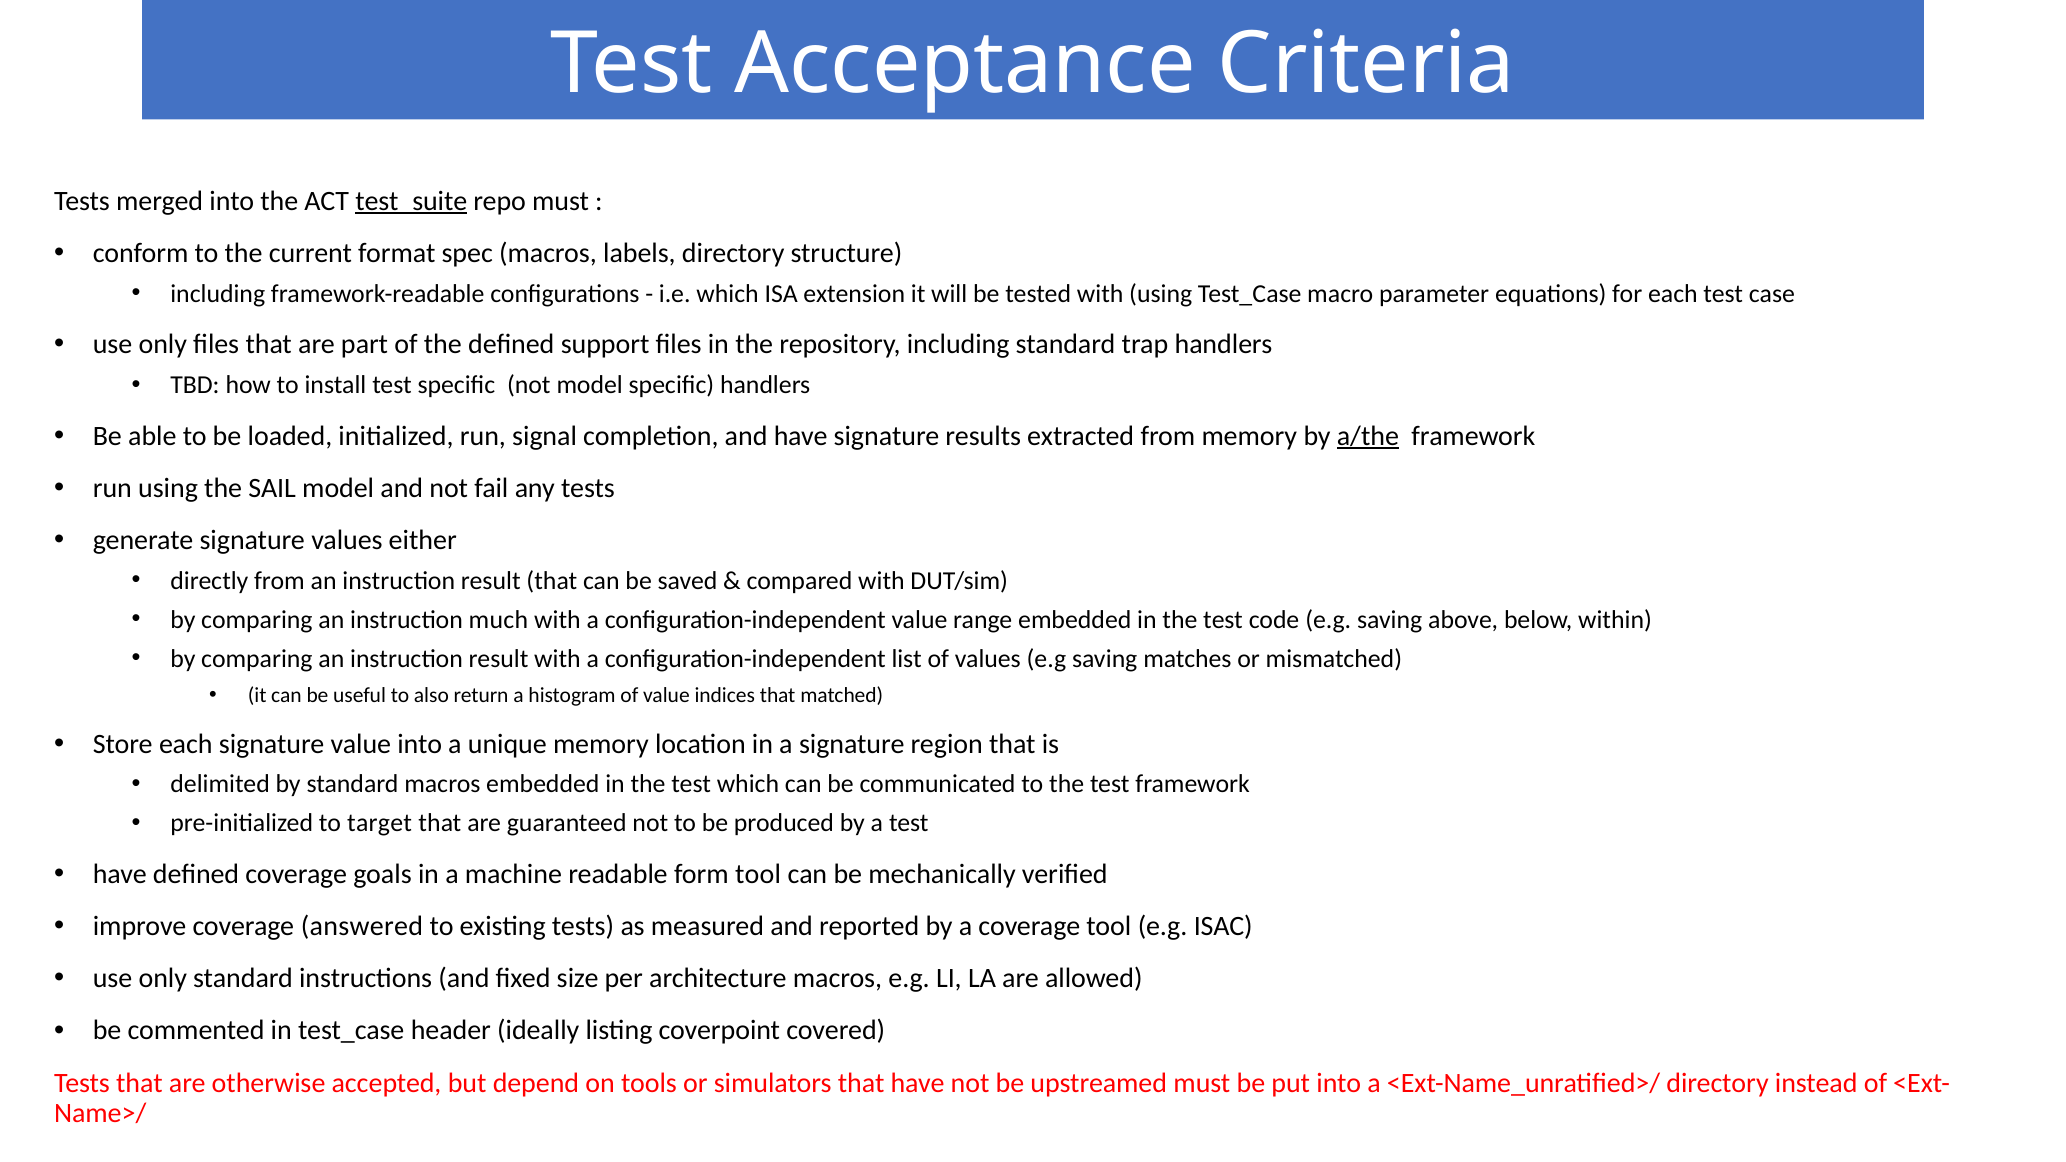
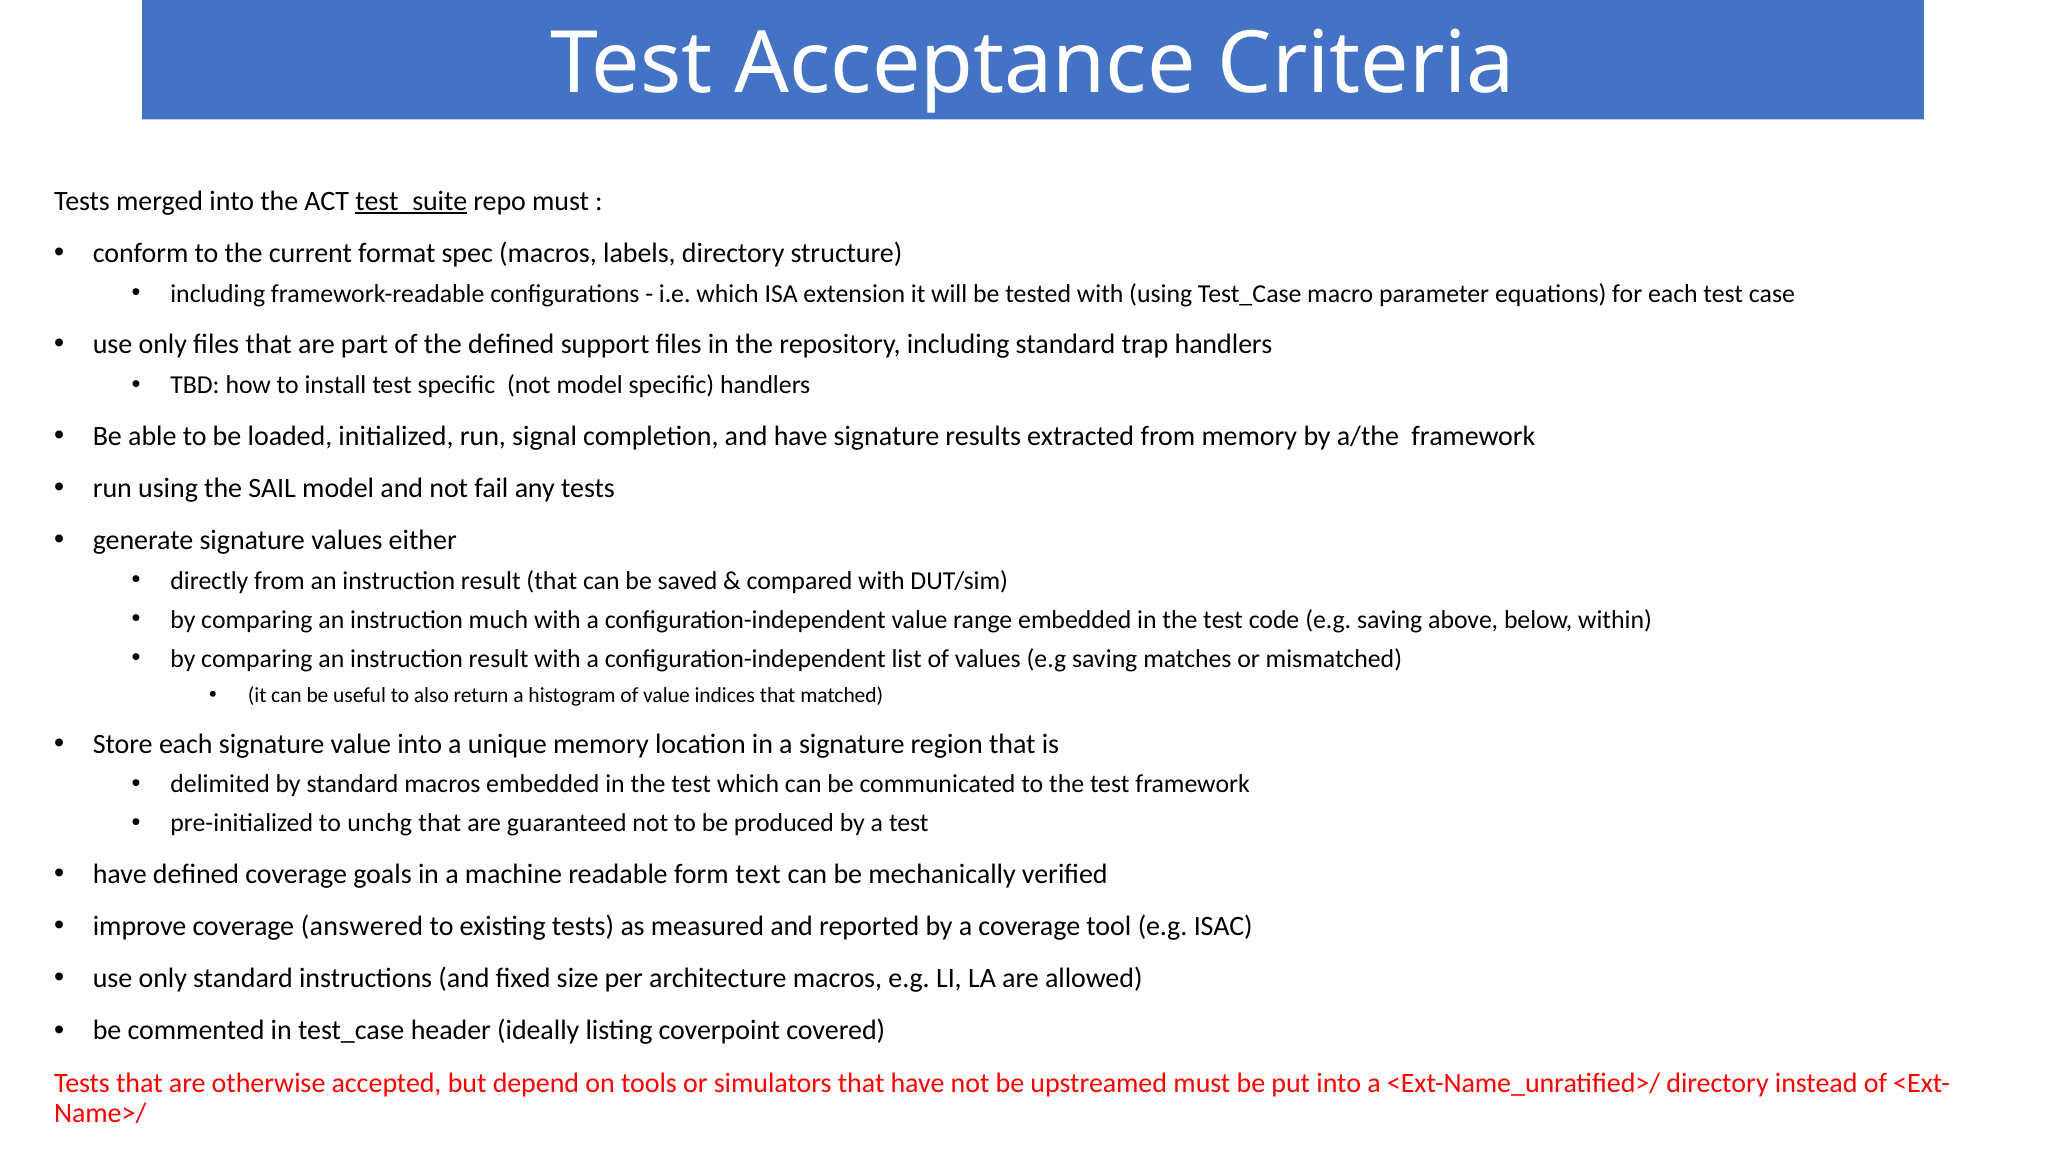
a/the underline: present -> none (1368, 436)
target: target -> unchg (380, 823)
form tool: tool -> text (758, 874)
